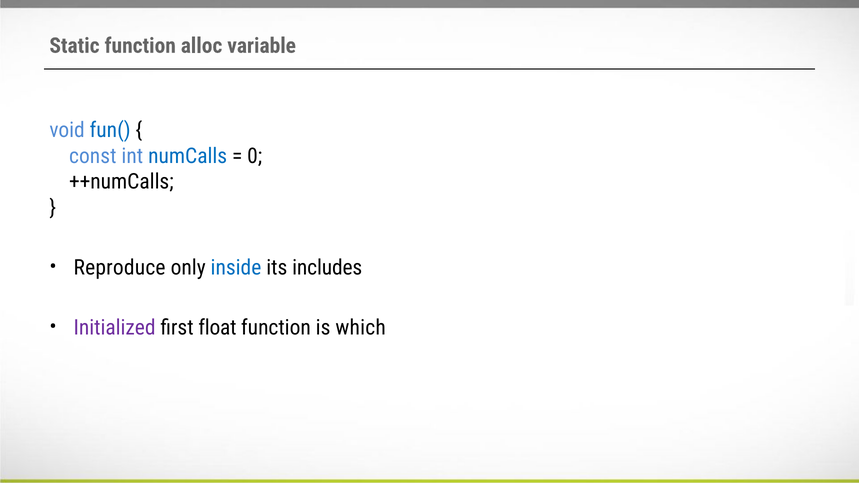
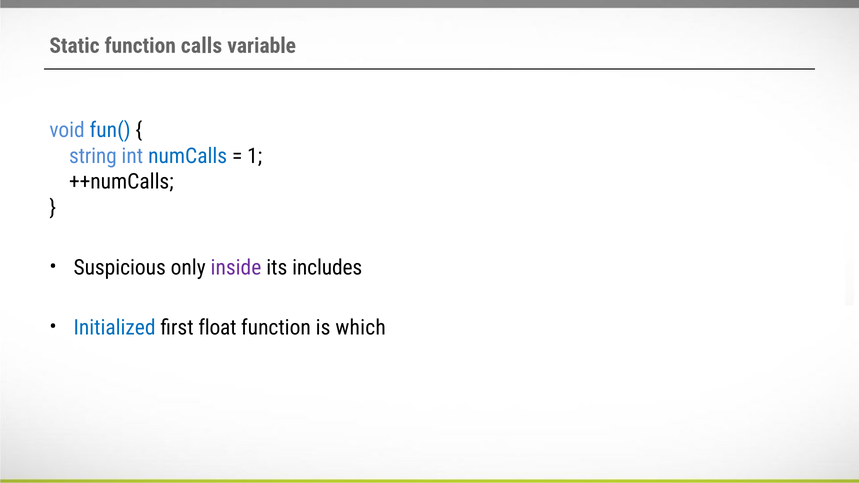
alloc: alloc -> calls (201, 46)
const: const -> string (93, 156)
0: 0 -> 1 (255, 156)
Reproduce: Reproduce -> Suspicious (120, 268)
inside colour: blue -> purple (236, 268)
Initialized colour: purple -> blue (115, 328)
